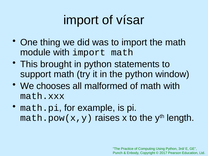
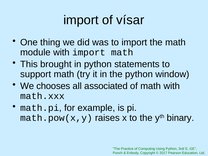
malformed: malformed -> associated (106, 86)
length: length -> binary (180, 118)
